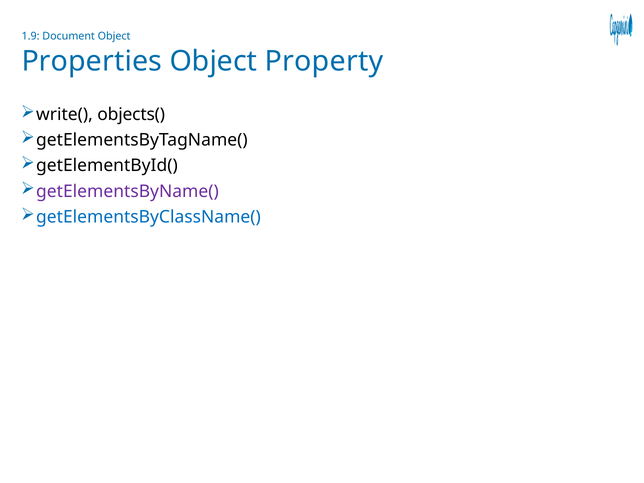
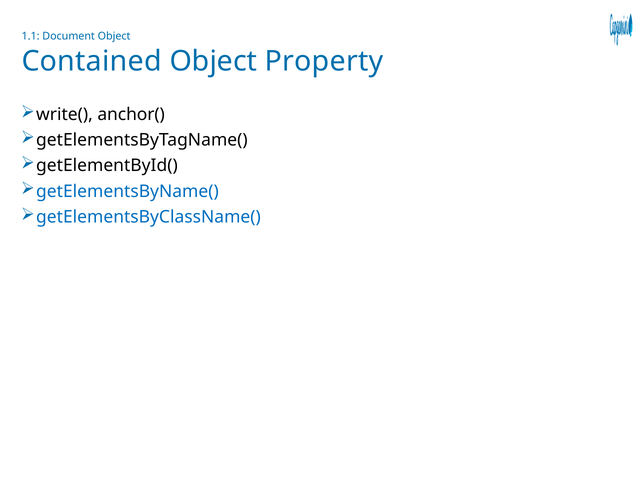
1.9: 1.9 -> 1.1 (31, 36)
Properties: Properties -> Contained (92, 61)
objects(: objects( -> anchor( (131, 115)
getElementsByName( colour: purple -> blue (127, 191)
